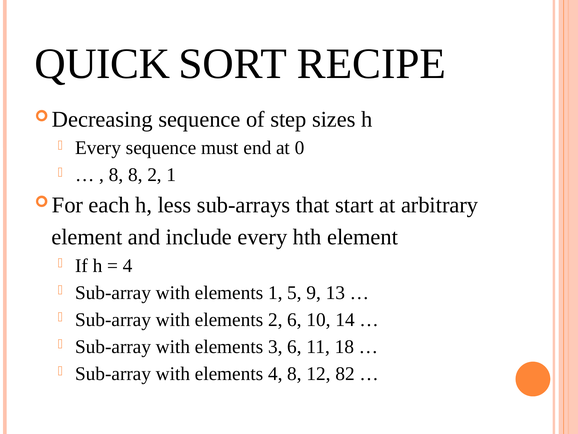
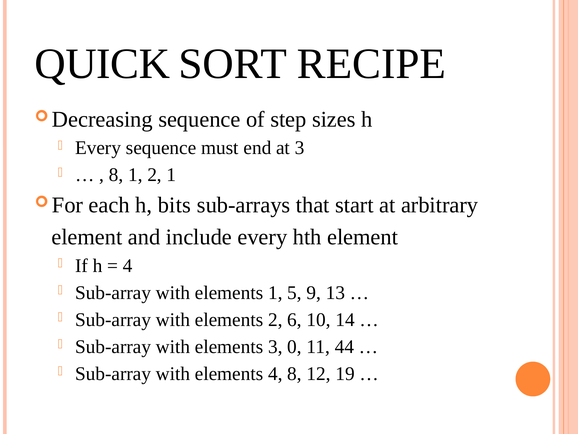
at 0: 0 -> 3 (300, 148)
8 8: 8 -> 1 (135, 175)
less: less -> bits (174, 205)
3 6: 6 -> 0 (295, 346)
18: 18 -> 44 (344, 346)
82: 82 -> 19 (345, 373)
